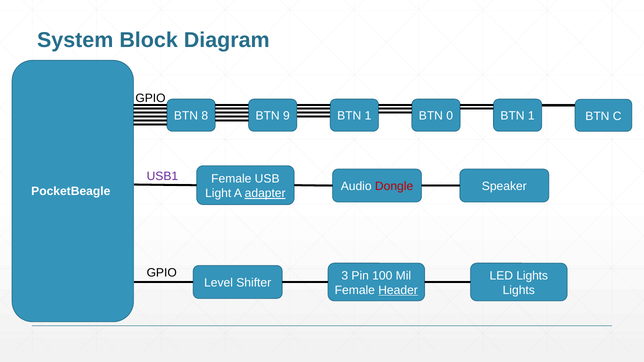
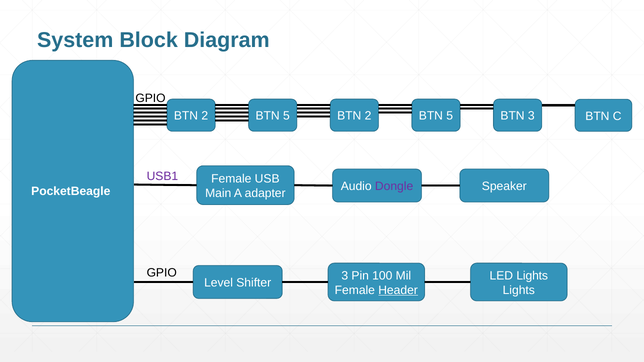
8: 8 -> 2 (205, 116)
9: 9 -> 5 (286, 116)
1: 1 -> 2 (368, 116)
0: 0 -> 5 (450, 116)
1: 1 -> 3 (531, 116)
Dongle colour: red -> purple (394, 186)
Light: Light -> Main (218, 193)
adapter underline: present -> none (265, 193)
